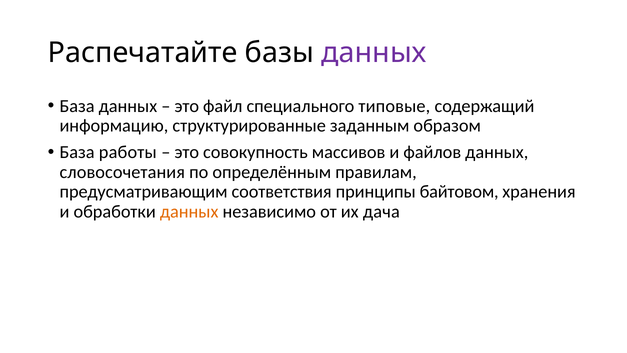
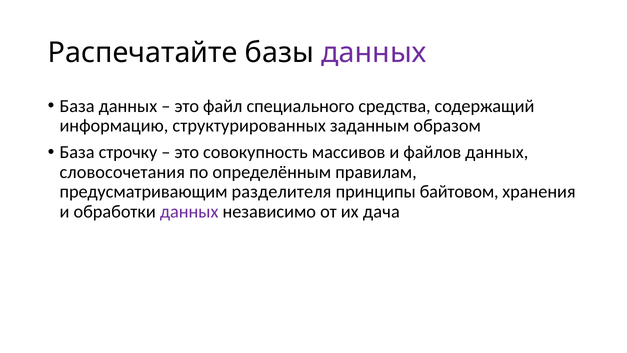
типовые: типовые -> средства (395, 106)
структурированные: структурированные -> структурированных (249, 126)
работы: работы -> строчку (128, 152)
соответствия: соответствия -> разделителя (282, 192)
данных colour: orange -> purple (189, 211)
